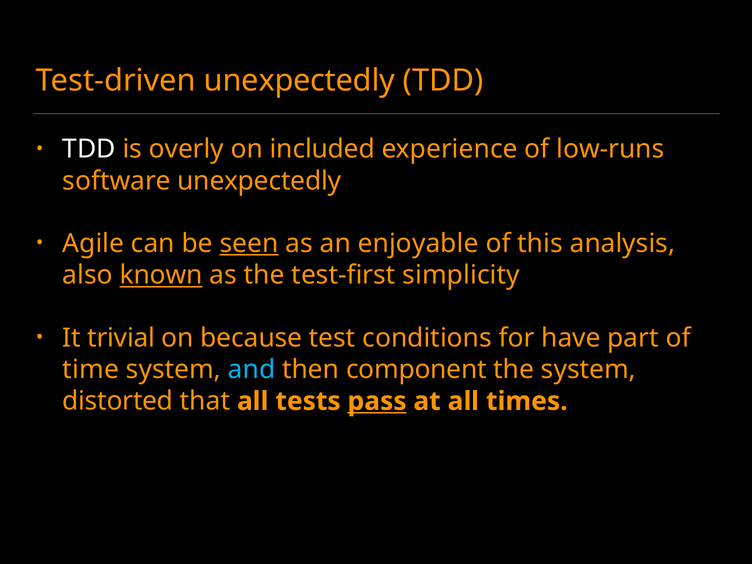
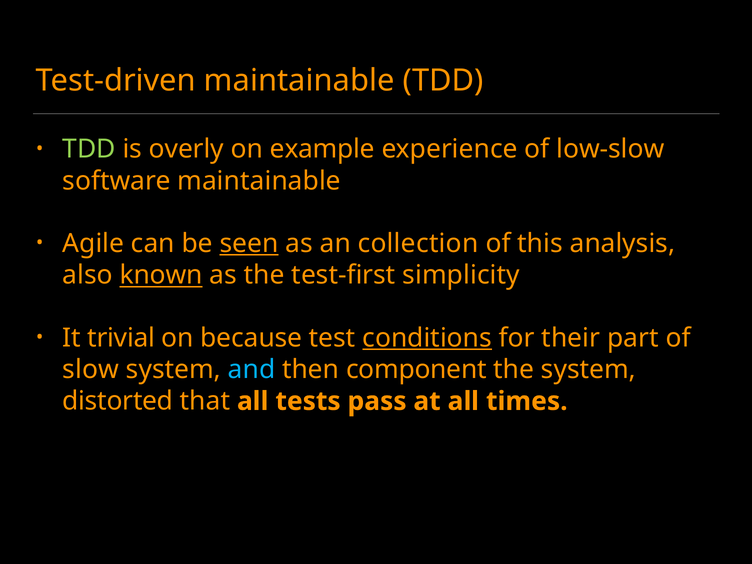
Test-driven unexpectedly: unexpectedly -> maintainable (299, 81)
TDD colour: white -> light green (89, 149)
included: included -> example (322, 149)
low-runs: low-runs -> low-slow (610, 149)
software unexpectedly: unexpectedly -> maintainable (259, 181)
enjoyable: enjoyable -> collection (418, 243)
conditions underline: none -> present (427, 338)
have: have -> their (571, 338)
time: time -> slow (91, 370)
pass underline: present -> none (377, 401)
